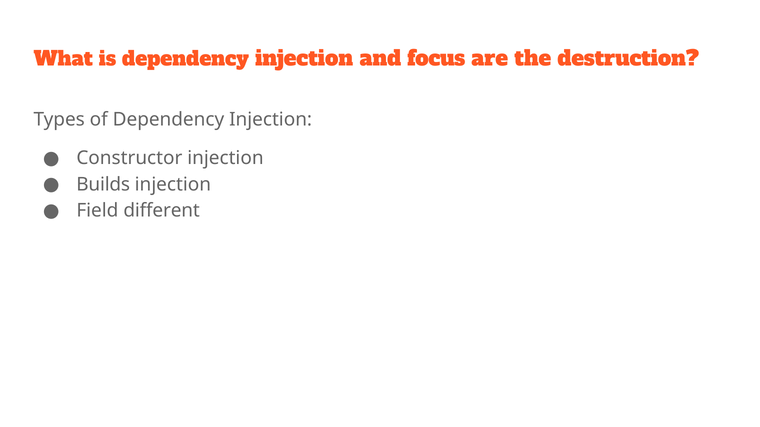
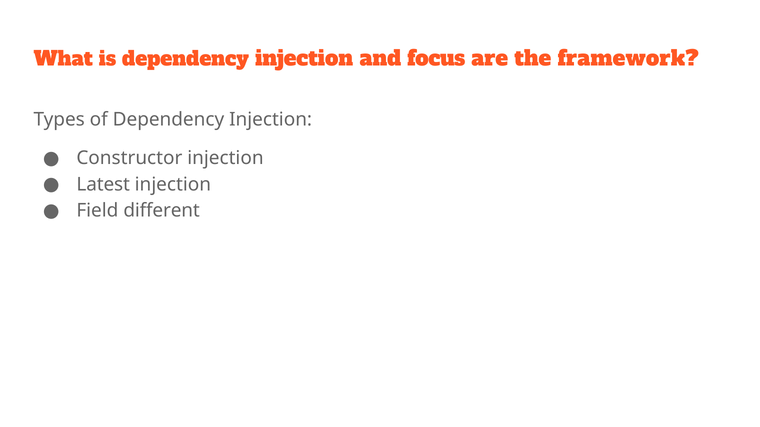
destruction: destruction -> framework (628, 59)
Builds: Builds -> Latest (103, 185)
